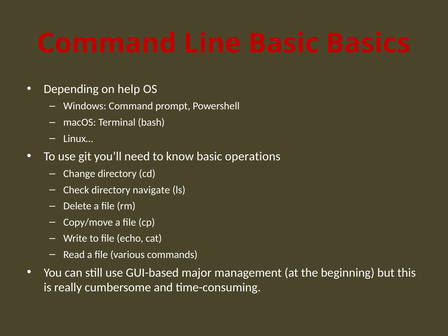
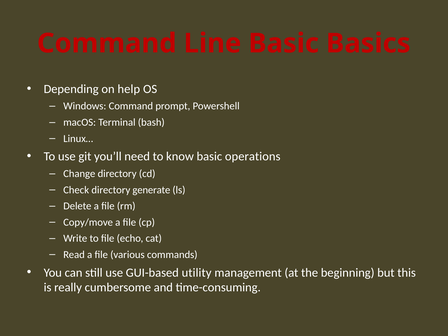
navigate: navigate -> generate (151, 190)
major: major -> utility (197, 273)
